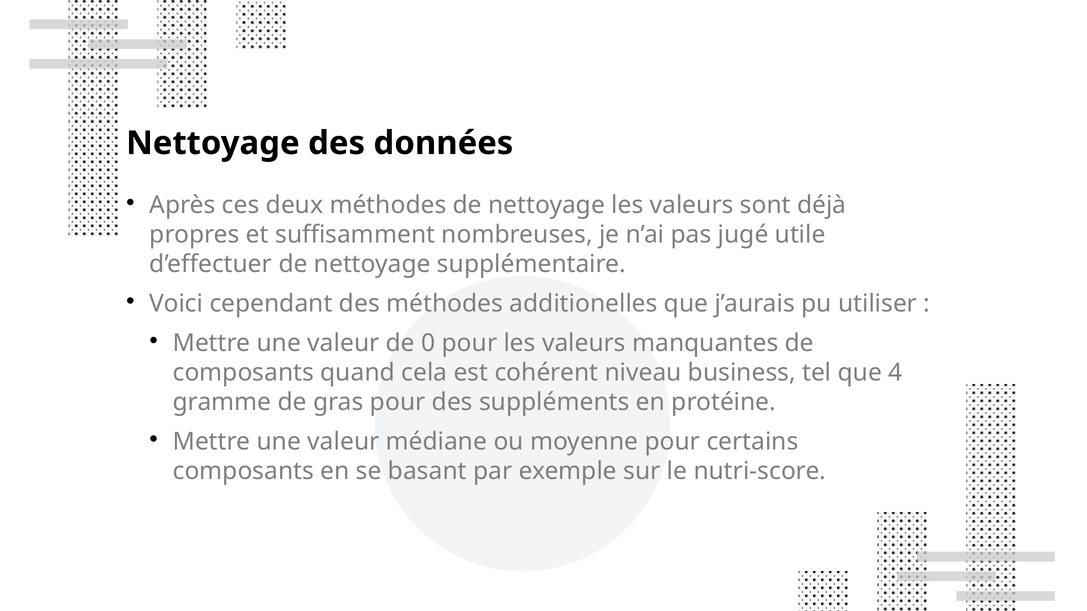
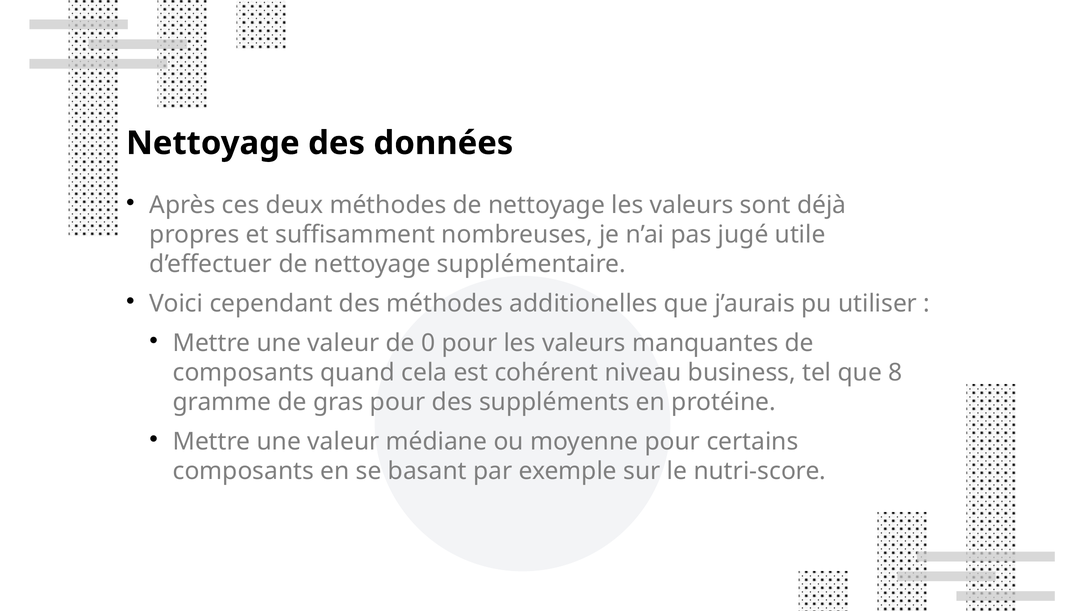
4: 4 -> 8 (895, 373)
